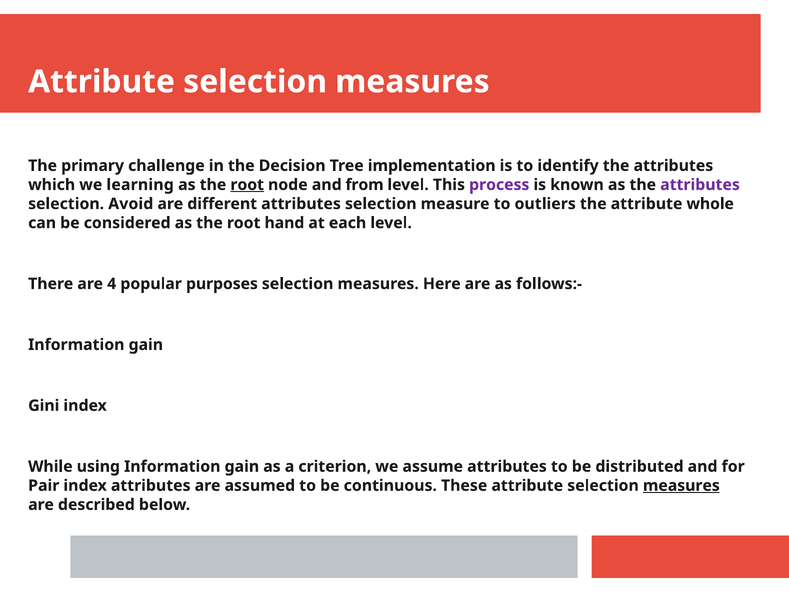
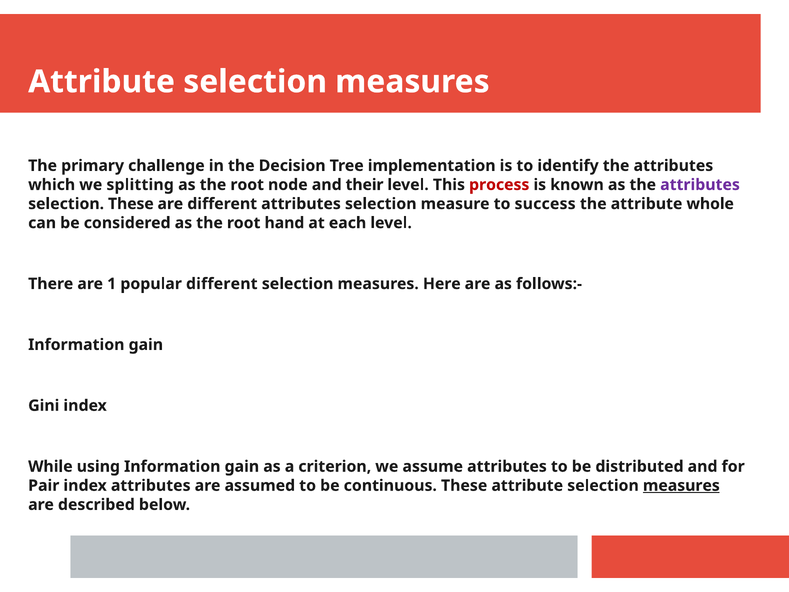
learning: learning -> splitting (140, 185)
root underline: present -> none (247, 185)
from: from -> their (365, 185)
process colour: purple -> red (499, 185)
selection Avoid: Avoid -> These (131, 204)
outliers: outliers -> success (545, 204)
4: 4 -> 1 (112, 284)
popular purposes: purposes -> different (222, 284)
